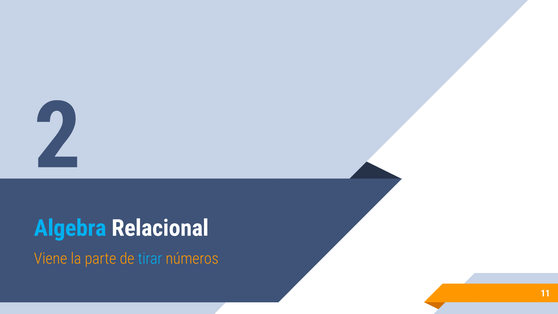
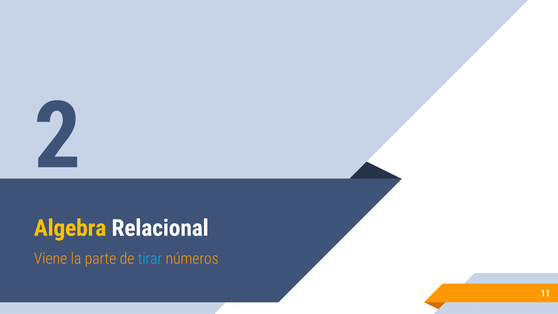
Algebra colour: light blue -> yellow (70, 228)
